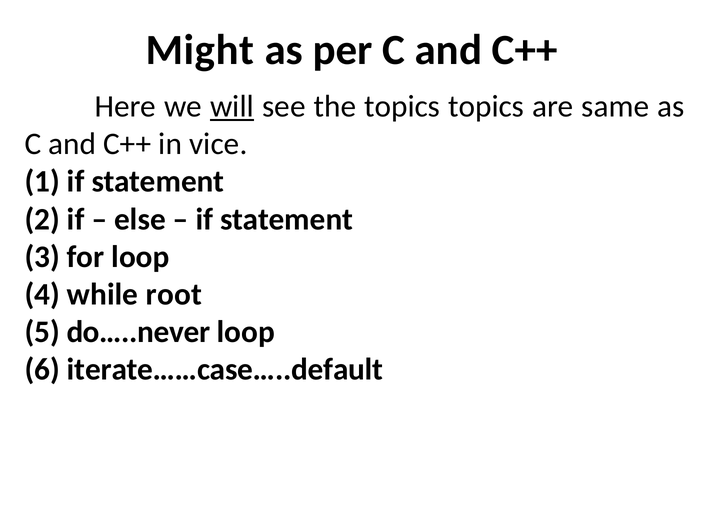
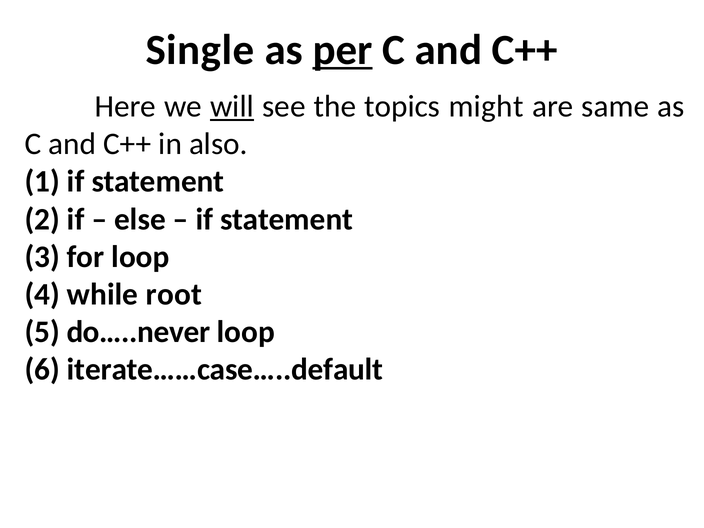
Might: Might -> Single (200, 50)
per underline: none -> present (343, 50)
topics topics: topics -> might (486, 107)
vice: vice -> also (218, 144)
